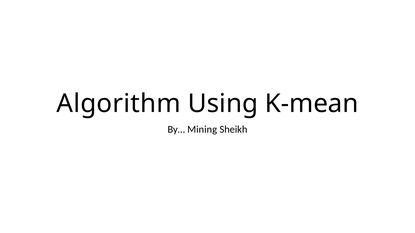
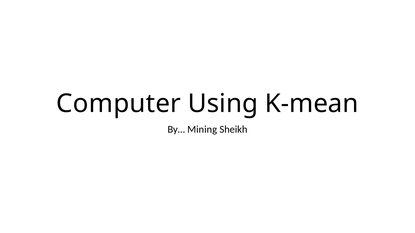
Algorithm: Algorithm -> Computer (119, 104)
